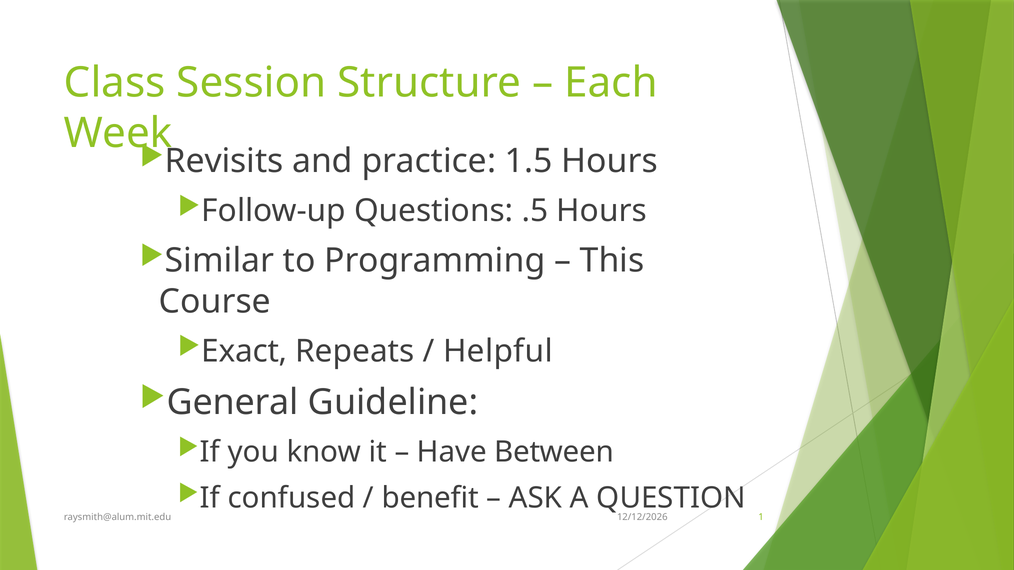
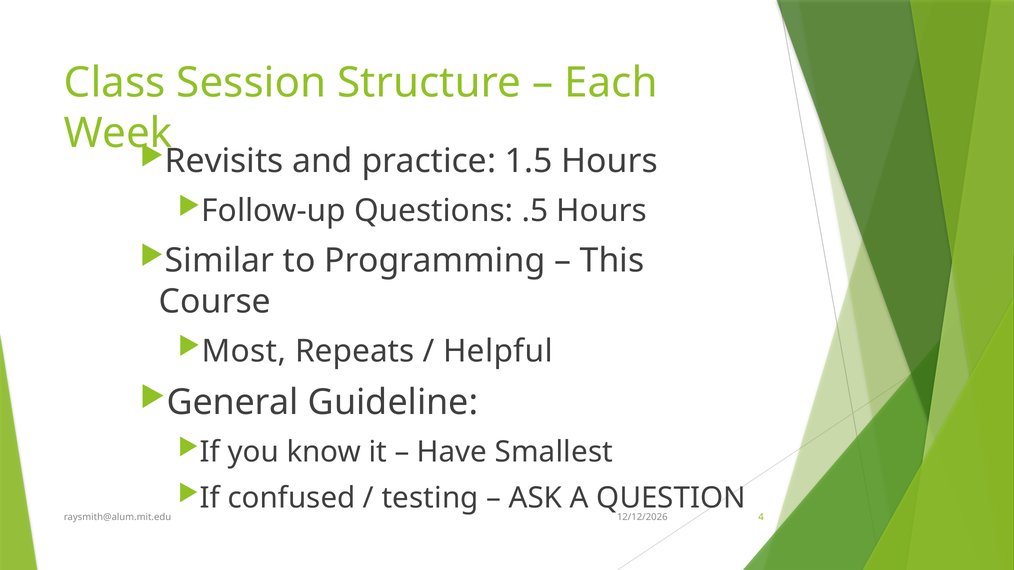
Exact: Exact -> Most (244, 351)
Between: Between -> Smallest (554, 452)
benefit: benefit -> testing (430, 498)
1: 1 -> 4 (761, 518)
